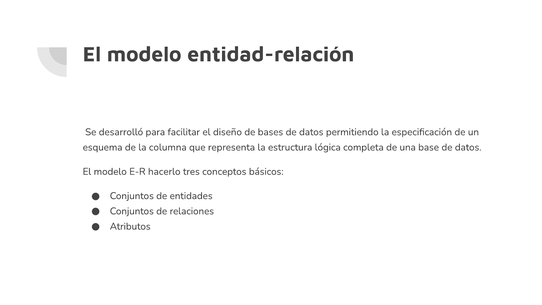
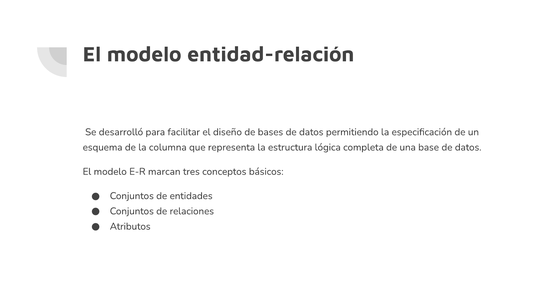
hacerlo: hacerlo -> marcan (164, 172)
